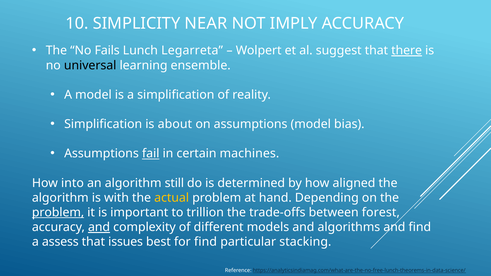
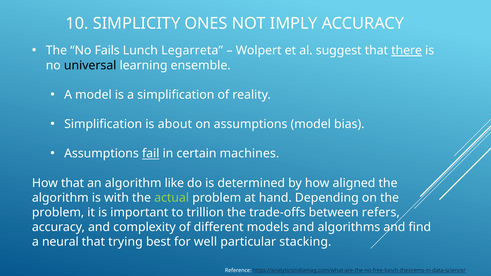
NEAR: NEAR -> ONES (206, 24)
How into: into -> that (73, 183)
still: still -> like (174, 183)
actual colour: yellow -> light green (172, 198)
problem underline: present -> none (58, 213)
forest: forest -> refers (381, 213)
and underline: present -> none (99, 227)
assess: assess -> neural (60, 242)
issues: issues -> trying (125, 242)
for find: find -> well (206, 242)
